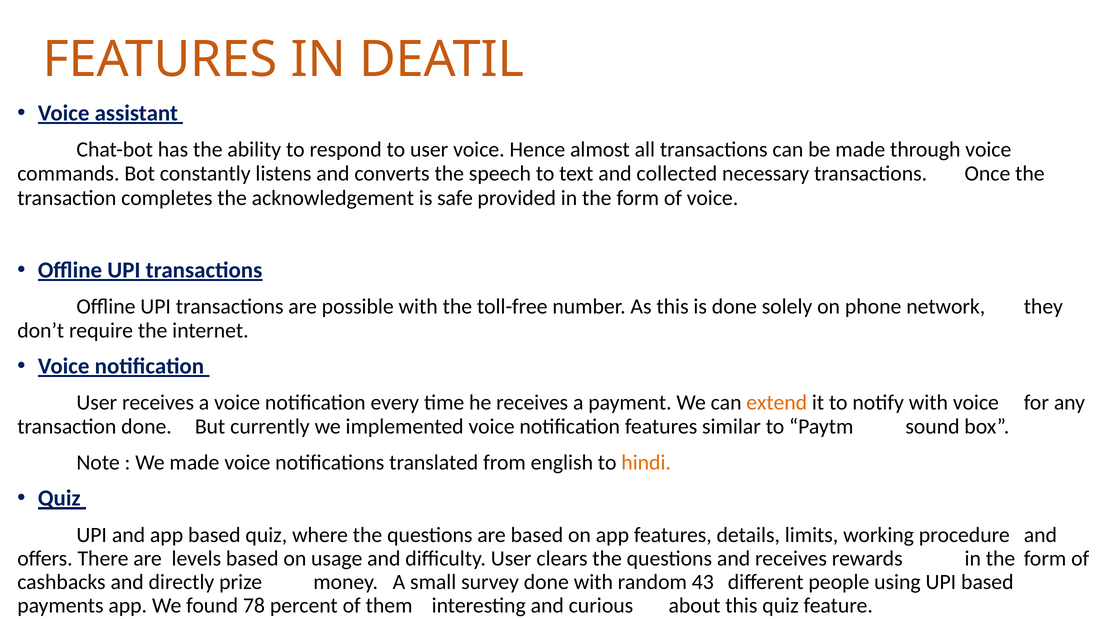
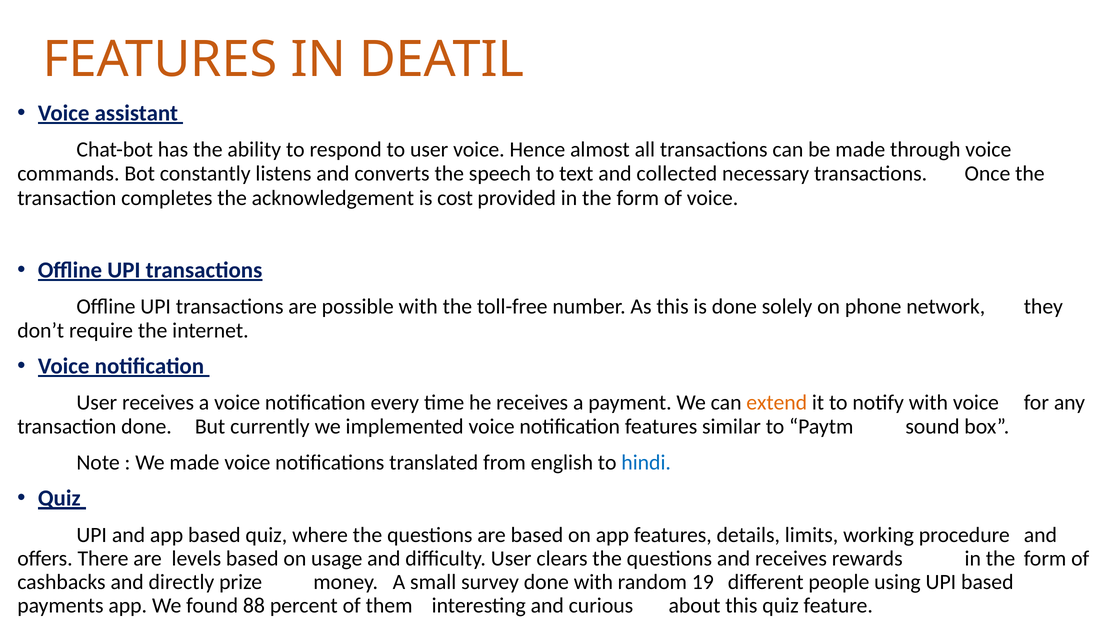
safe: safe -> cost (455, 198)
hindi colour: orange -> blue (646, 462)
43: 43 -> 19 (703, 582)
78: 78 -> 88 (254, 605)
